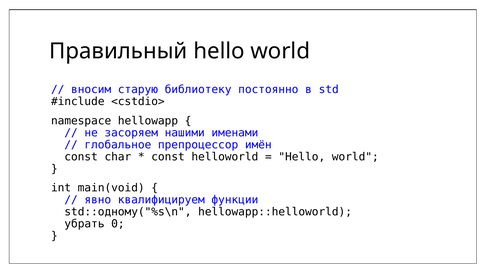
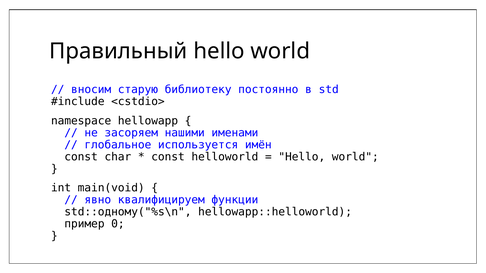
препроцессор: препроцессор -> используется (198, 145)
убрать: убрать -> пример (84, 224)
